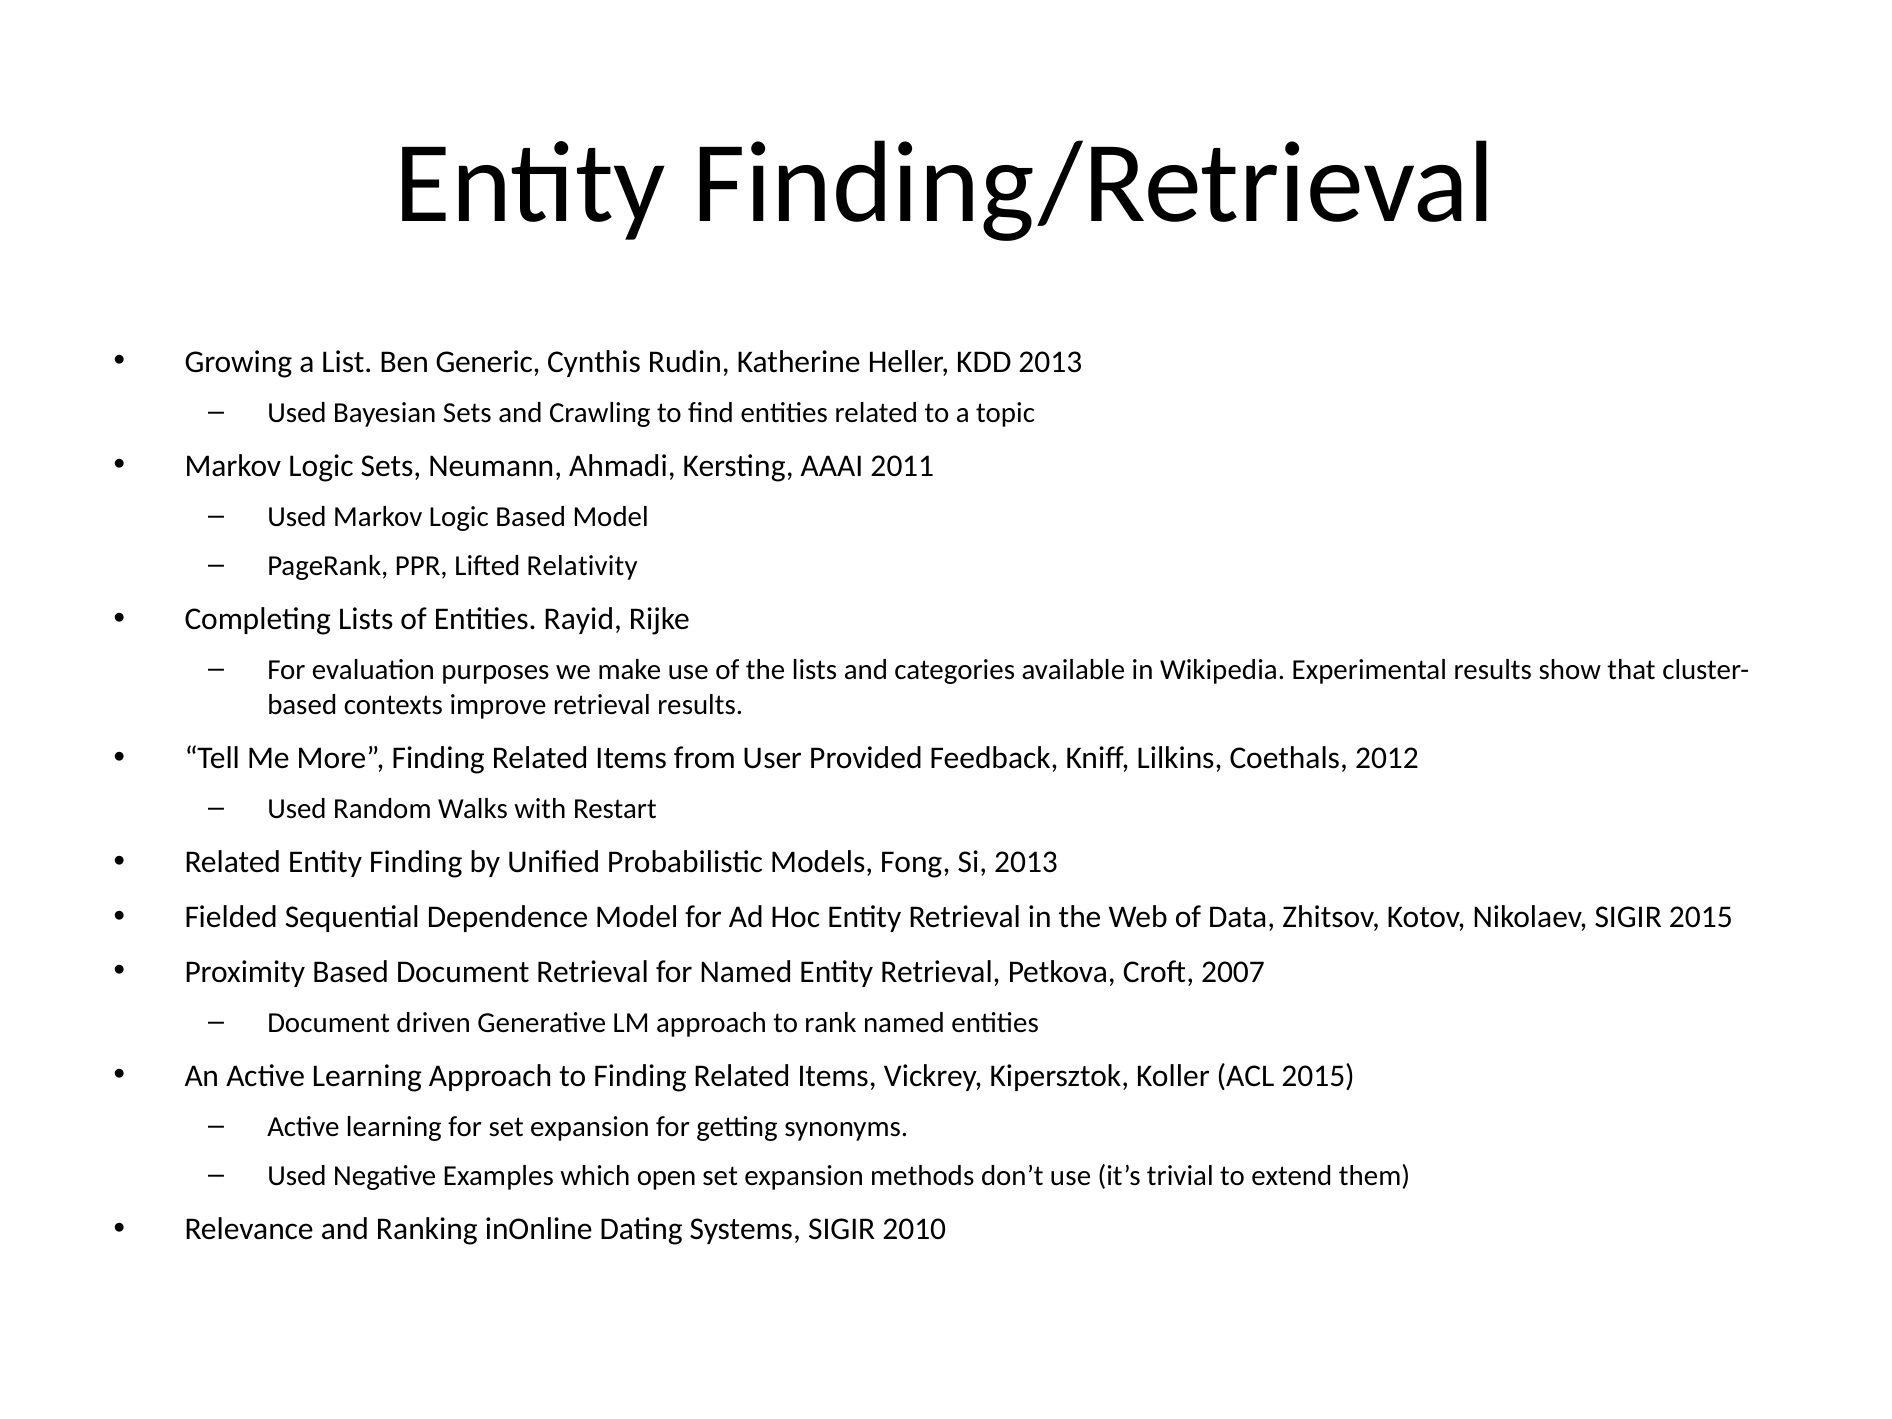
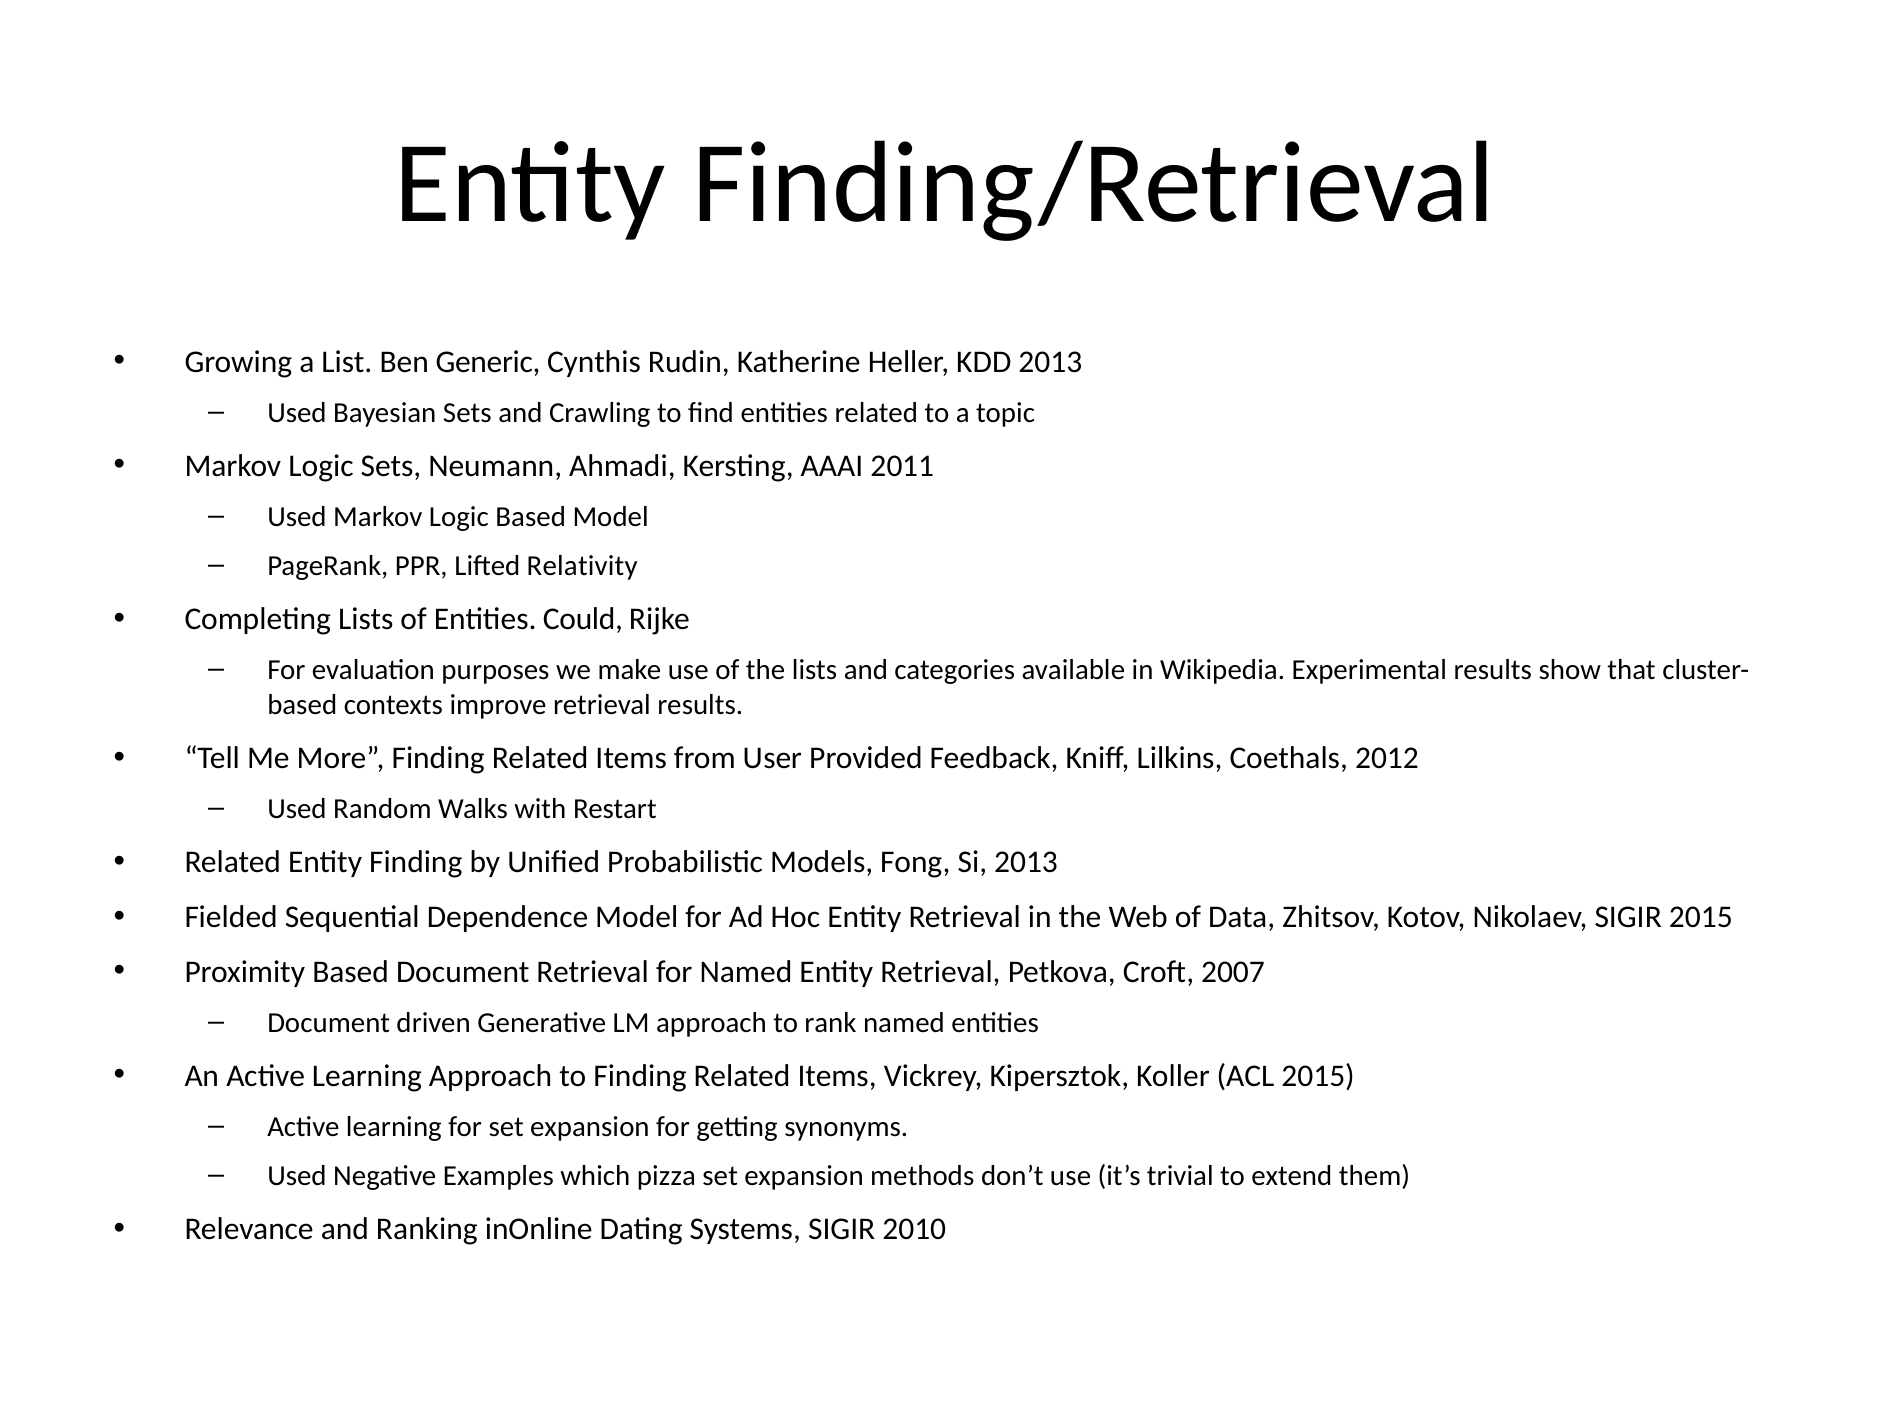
Rayid: Rayid -> Could (583, 619)
open: open -> pizza (666, 1176)
